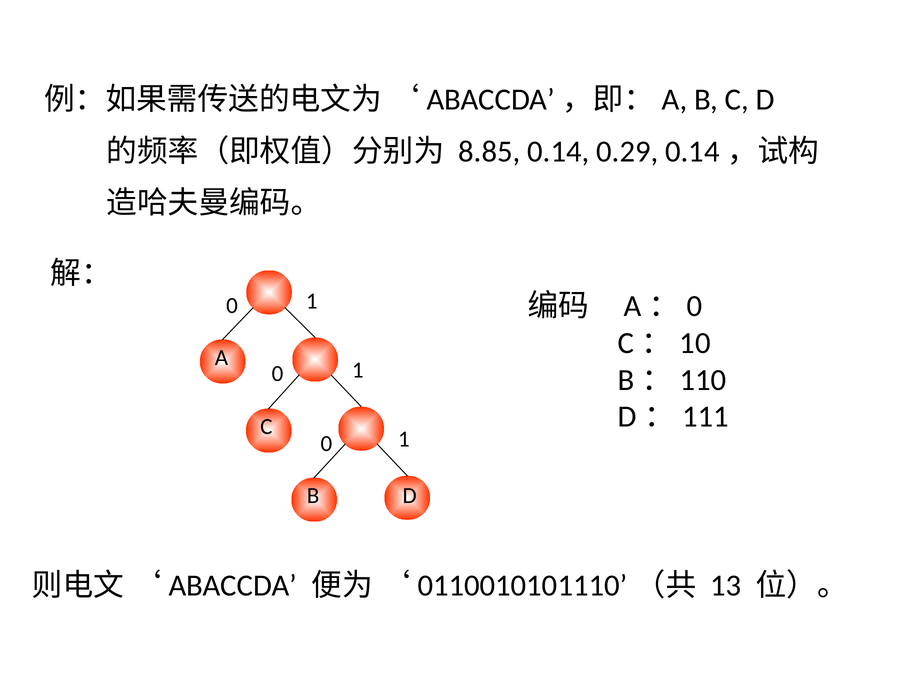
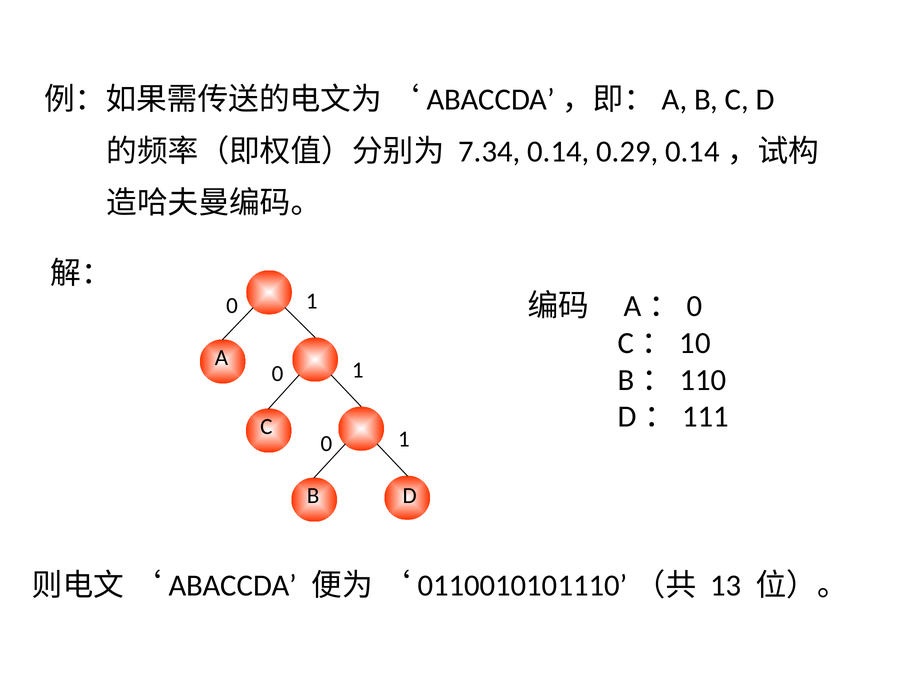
8.85: 8.85 -> 7.34 (489, 151)
